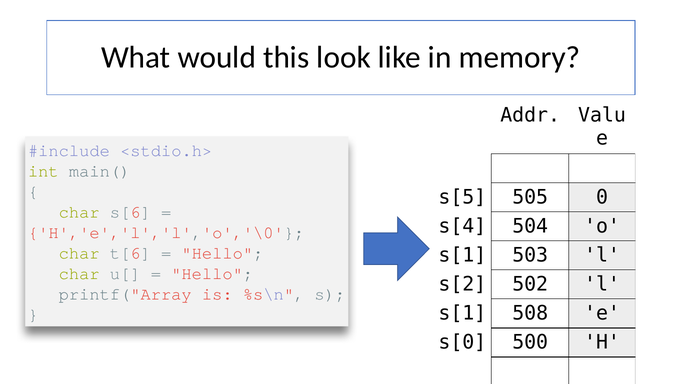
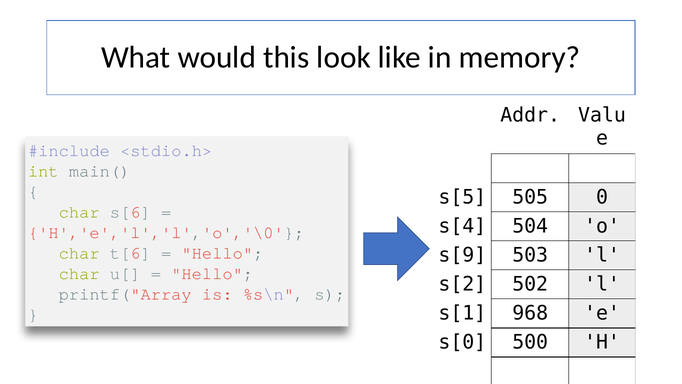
s[1: s[1 -> s[9 (462, 255)
508: 508 -> 968 (530, 313)
